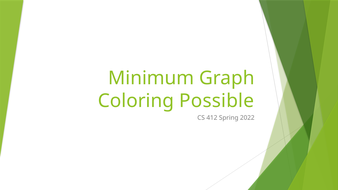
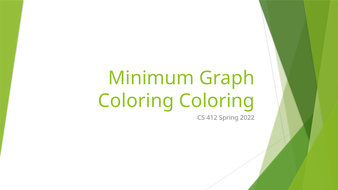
Coloring Possible: Possible -> Coloring (217, 101)
